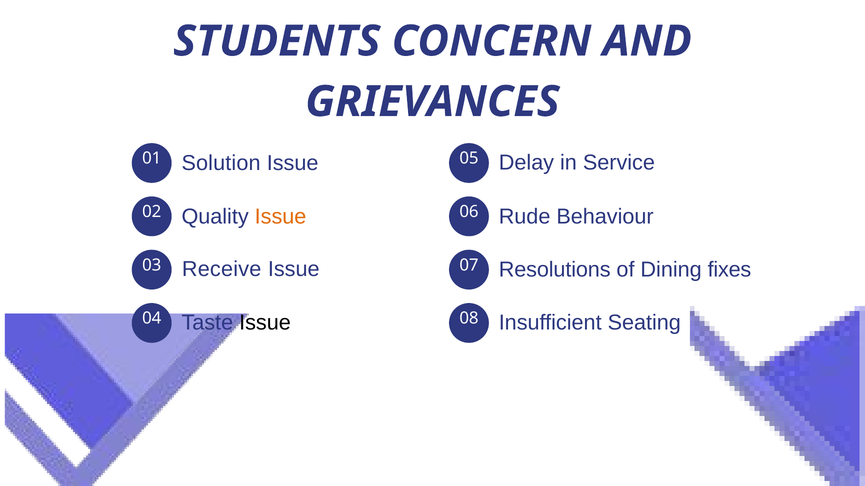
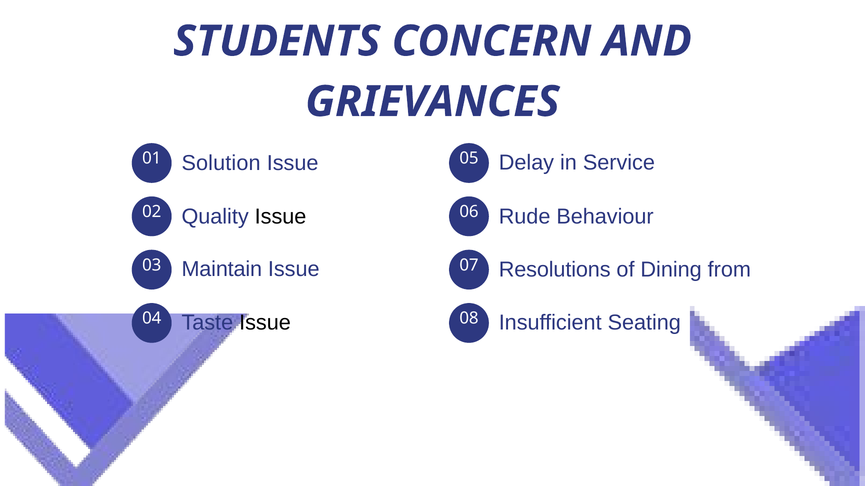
Issue colour: orange -> black (281, 217)
Receive: Receive -> Maintain (222, 270)
fixes: fixes -> from (729, 270)
